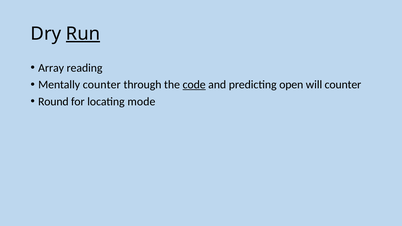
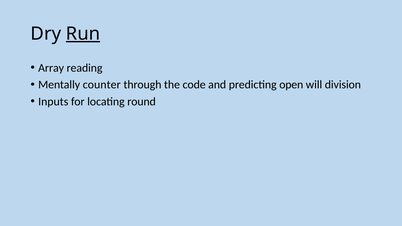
code underline: present -> none (194, 85)
will counter: counter -> division (343, 85)
Round: Round -> Inputs (53, 102)
mode: mode -> round (142, 102)
